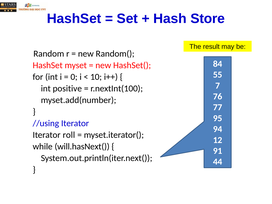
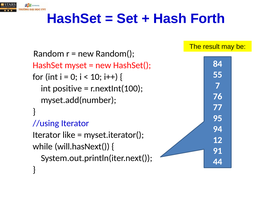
Store: Store -> Forth (208, 19)
roll: roll -> like (69, 135)
